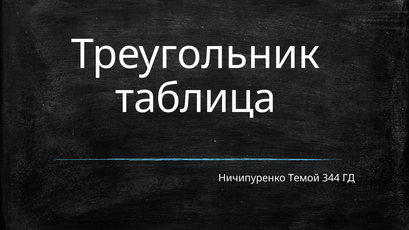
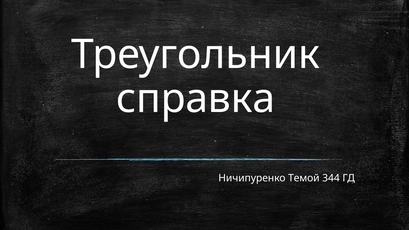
таблица: таблица -> справка (196, 99)
